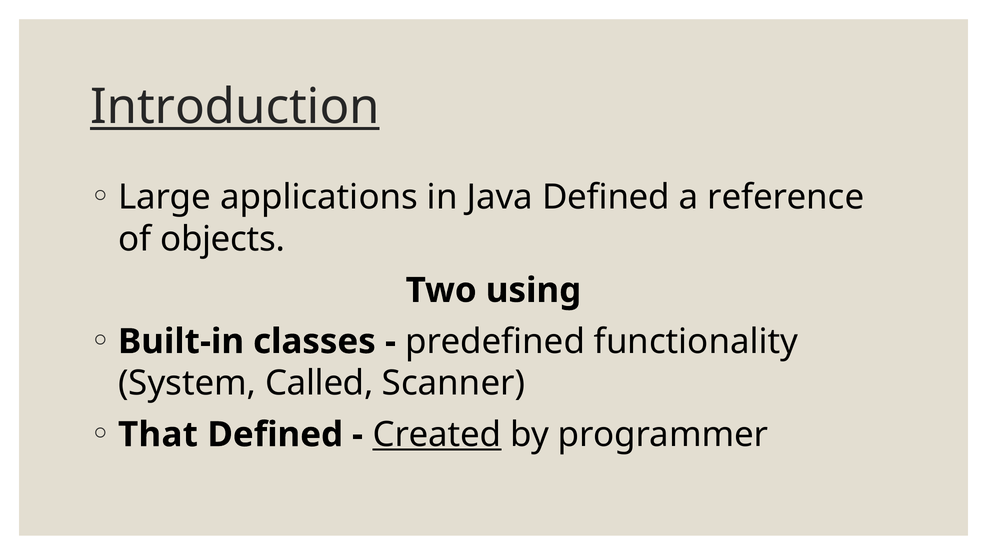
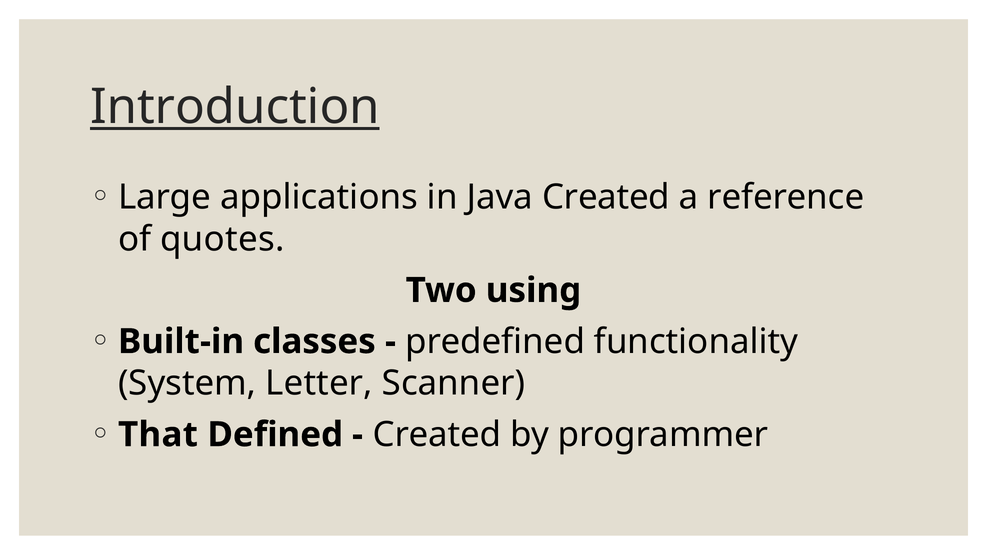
Java Defined: Defined -> Created (606, 197)
objects: objects -> quotes (222, 239)
Called: Called -> Letter (319, 384)
Created underline: present -> none (437, 435)
